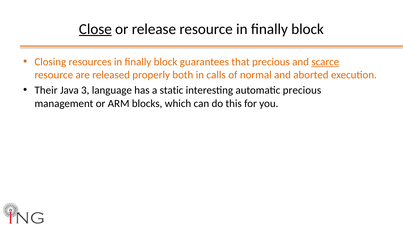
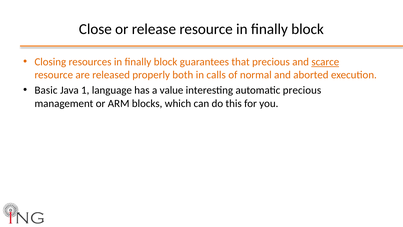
Close underline: present -> none (95, 29)
Their: Their -> Basic (46, 90)
3: 3 -> 1 (85, 90)
static: static -> value (172, 90)
